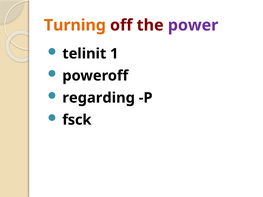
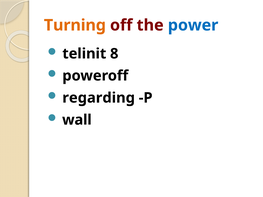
power colour: purple -> blue (193, 25)
1: 1 -> 8 (114, 54)
fsck: fsck -> wall (77, 120)
